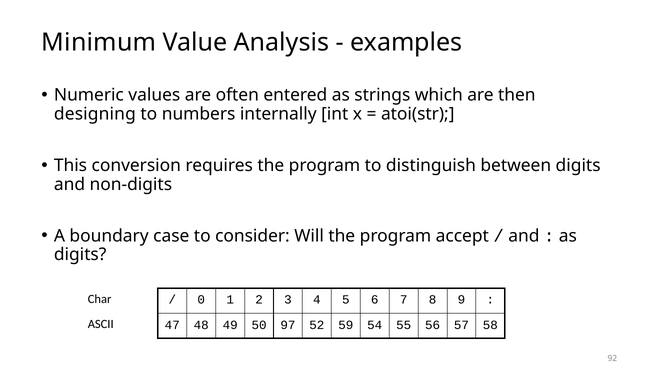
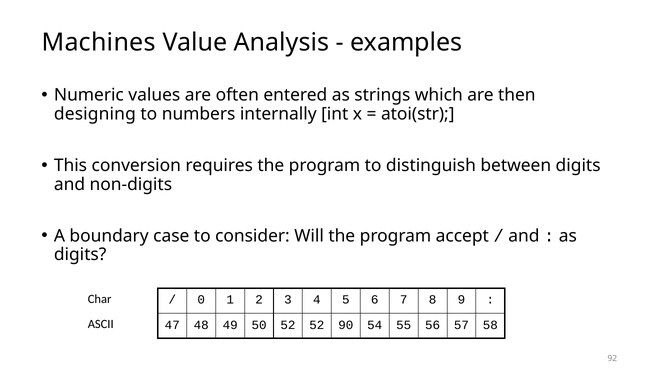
Minimum: Minimum -> Machines (99, 43)
50 97: 97 -> 52 (288, 325)
59: 59 -> 90 (346, 325)
